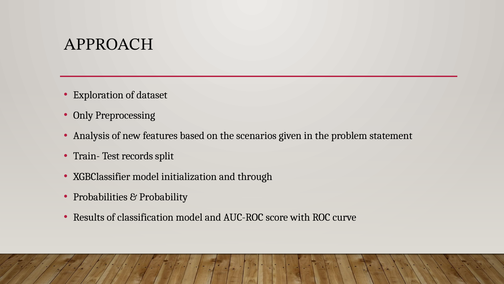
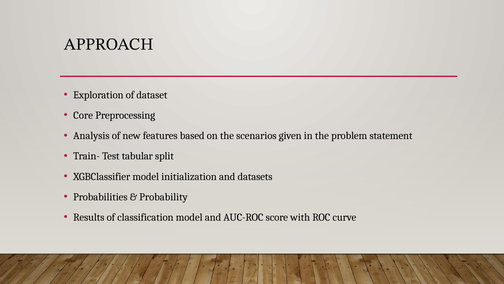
Only: Only -> Core (83, 115)
records: records -> tabular (137, 156)
through: through -> datasets (255, 176)
